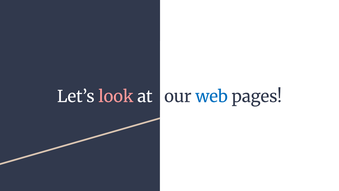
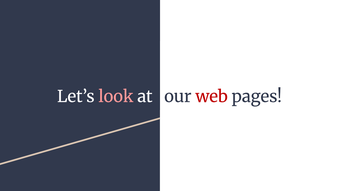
web colour: blue -> red (212, 96)
